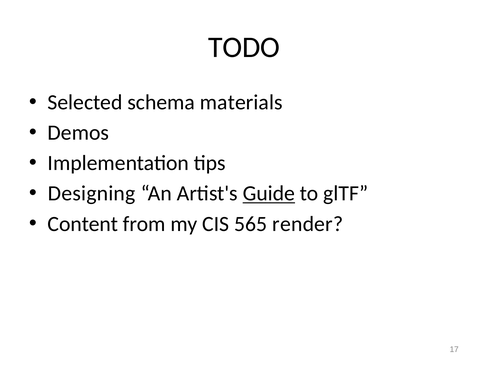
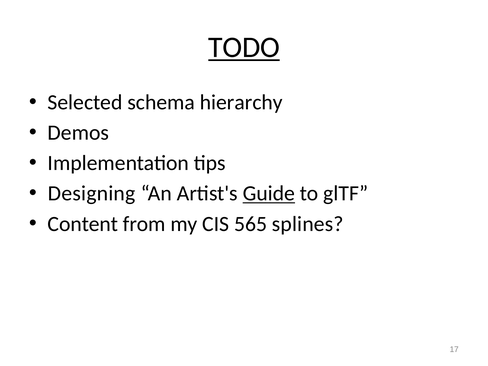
TODO underline: none -> present (244, 47)
materials: materials -> hierarchy (241, 102)
render: render -> splines (308, 224)
